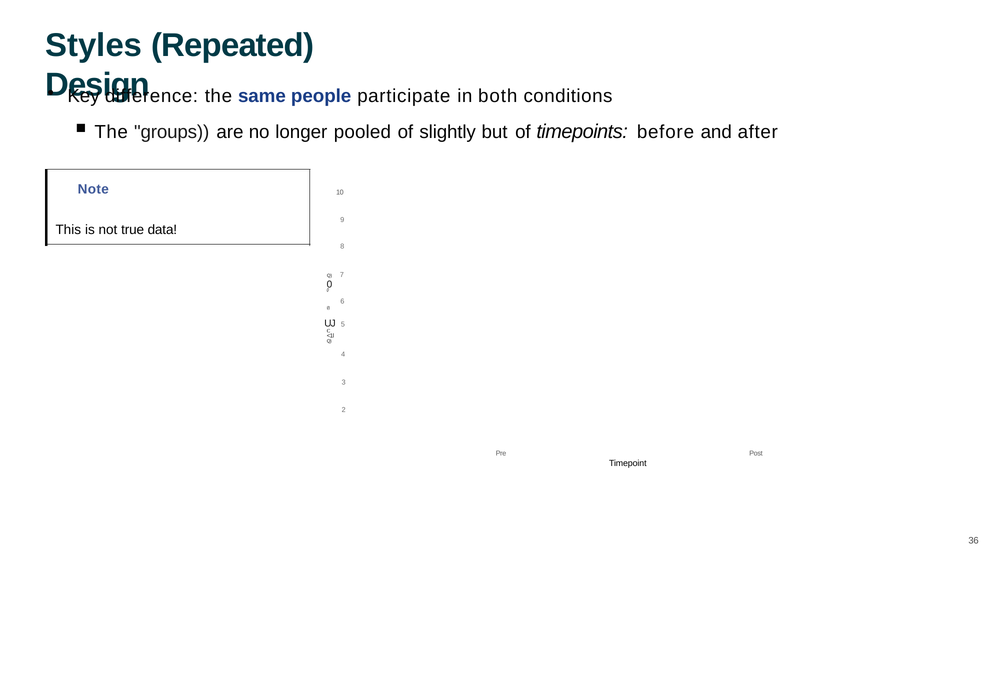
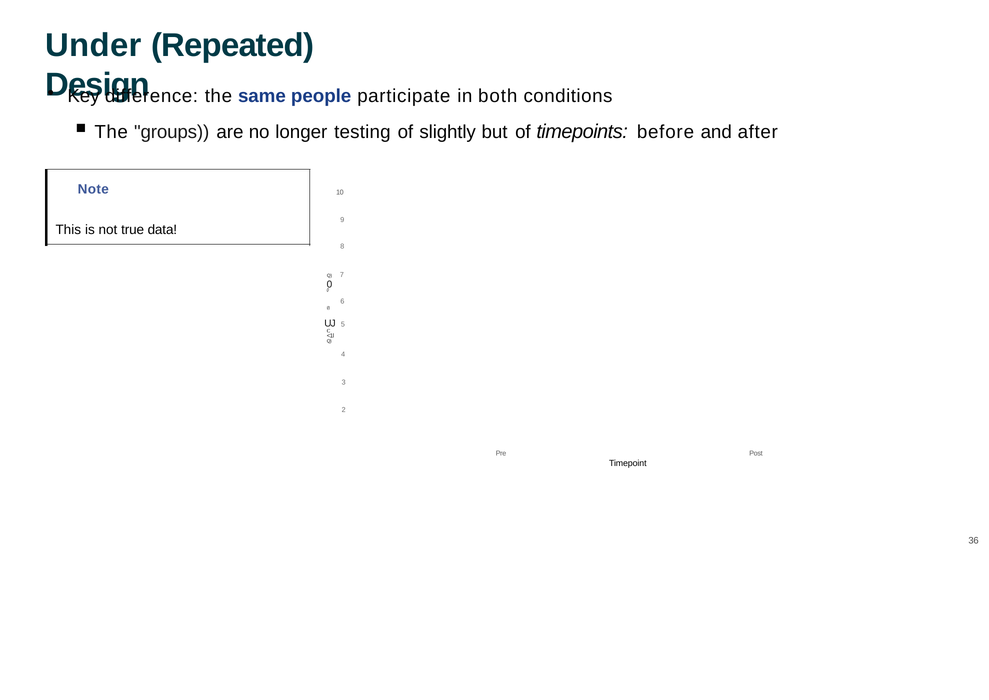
Styles: Styles -> Under (94, 46)
pooled: pooled -> testing (362, 132)
